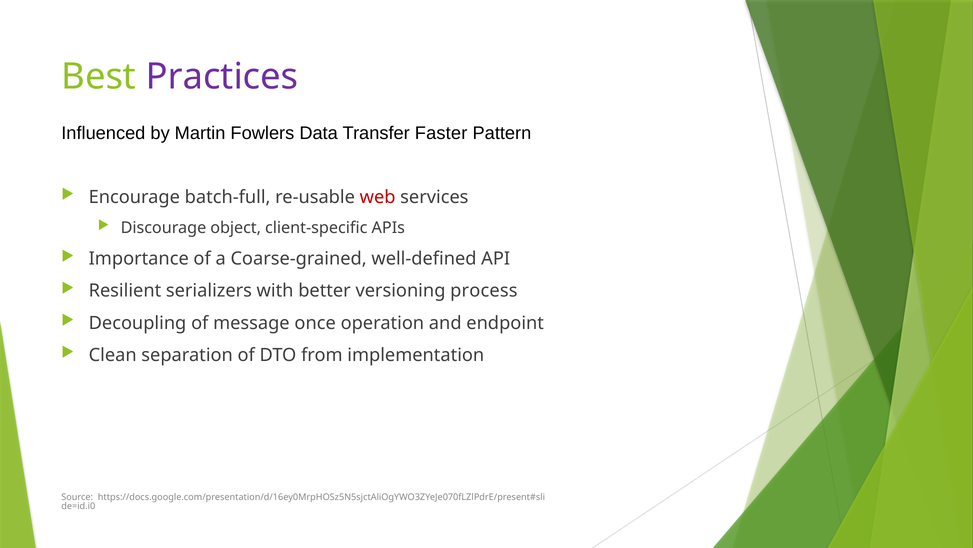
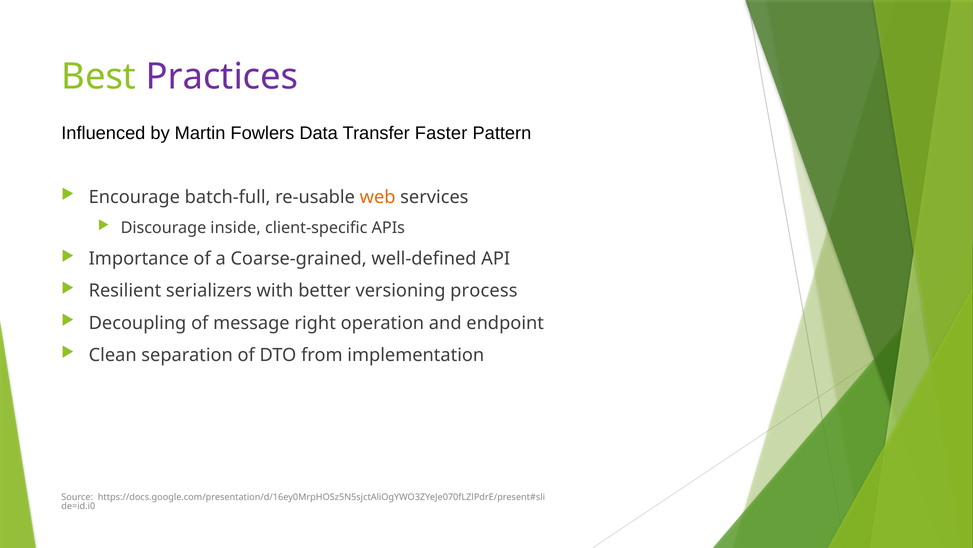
web colour: red -> orange (378, 197)
object: object -> inside (236, 228)
once: once -> right (315, 323)
